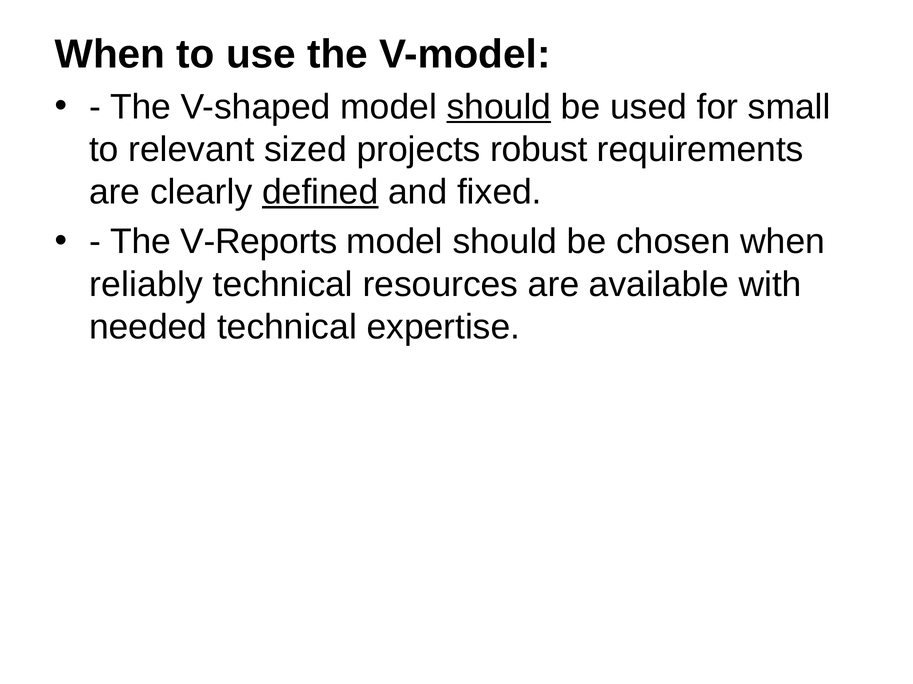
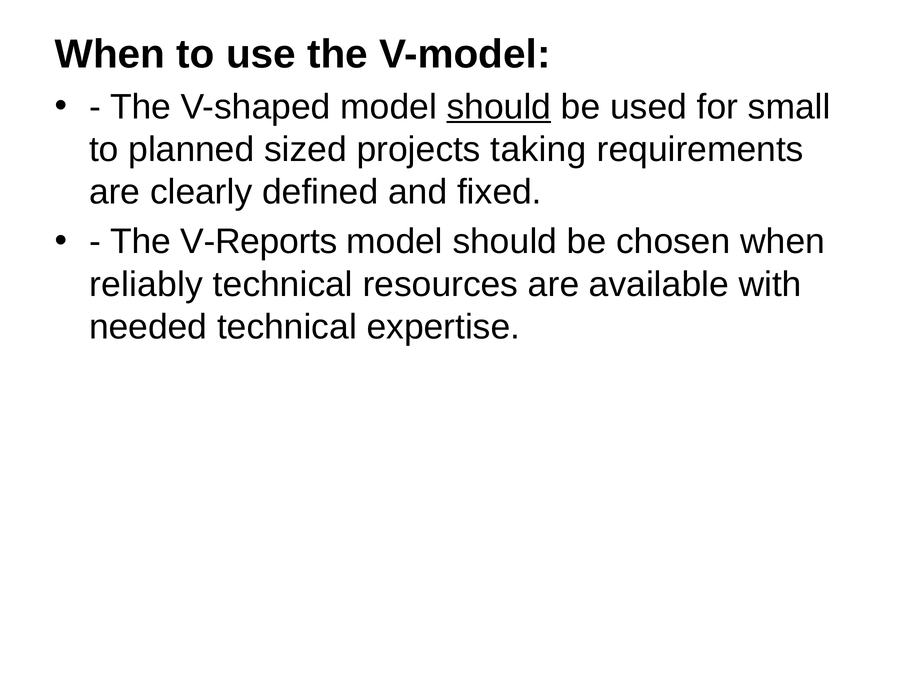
relevant: relevant -> planned (191, 150)
robust: robust -> taking (539, 150)
defined underline: present -> none (320, 192)
